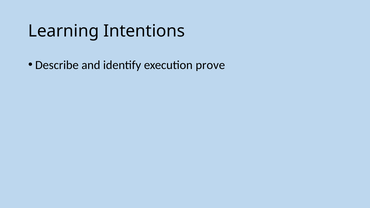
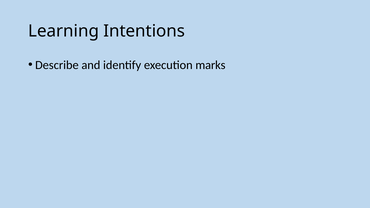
prove: prove -> marks (210, 65)
